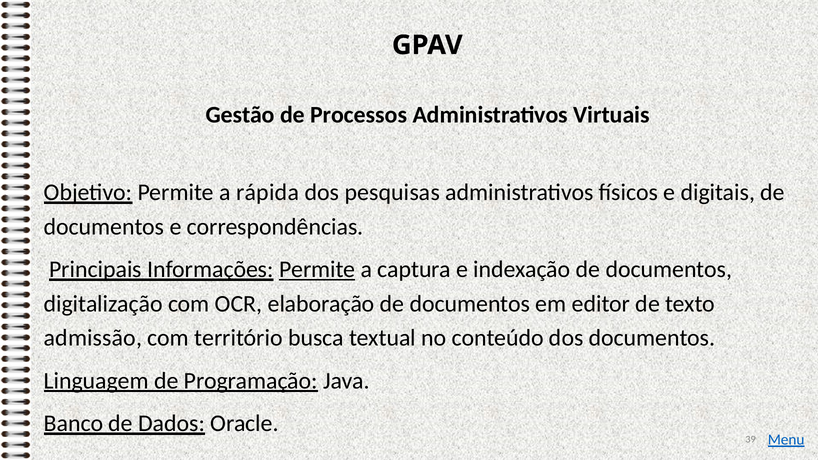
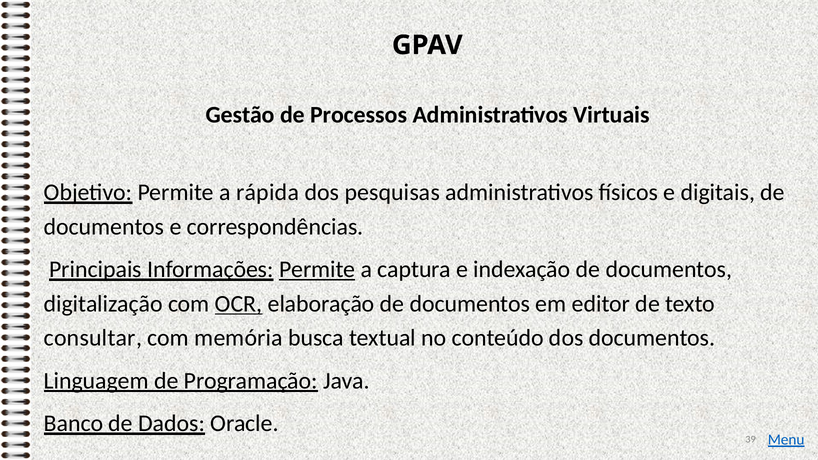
OCR underline: none -> present (239, 304)
admissão: admissão -> consultar (93, 338)
território: território -> memória (238, 338)
